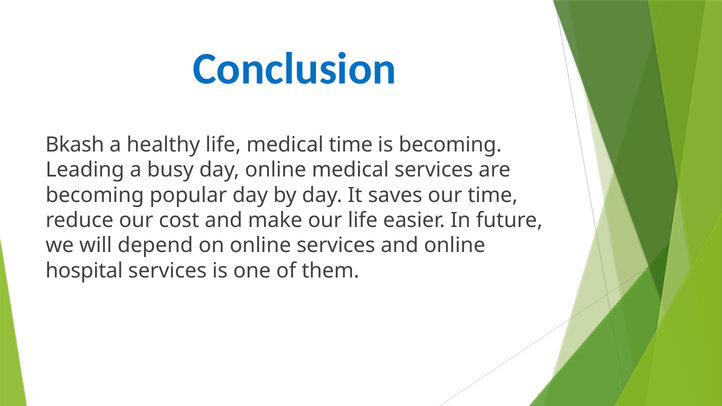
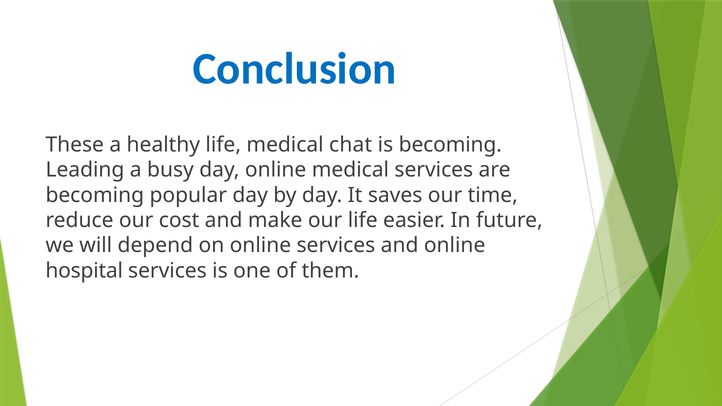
Bkash: Bkash -> These (75, 145)
medical time: time -> chat (351, 145)
